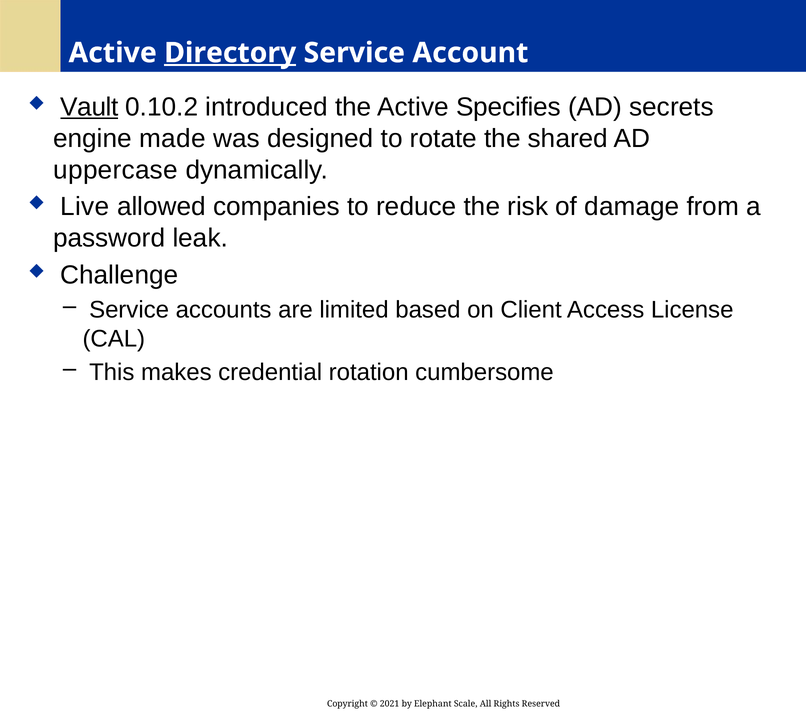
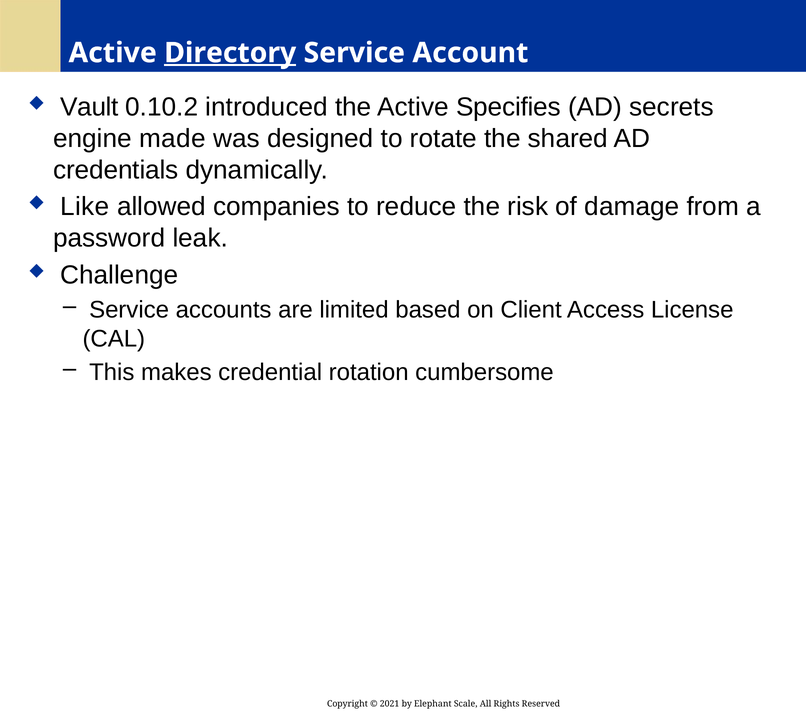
Vault underline: present -> none (89, 107)
uppercase: uppercase -> credentials (116, 170)
Live: Live -> Like (85, 207)
